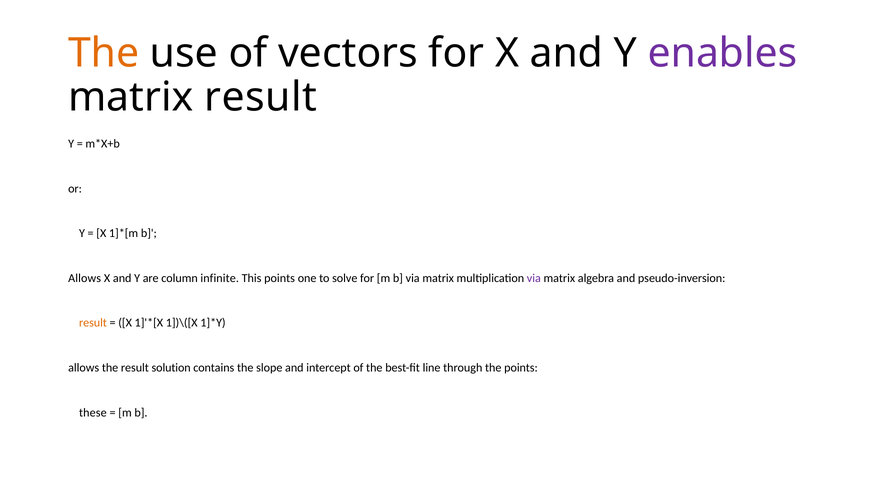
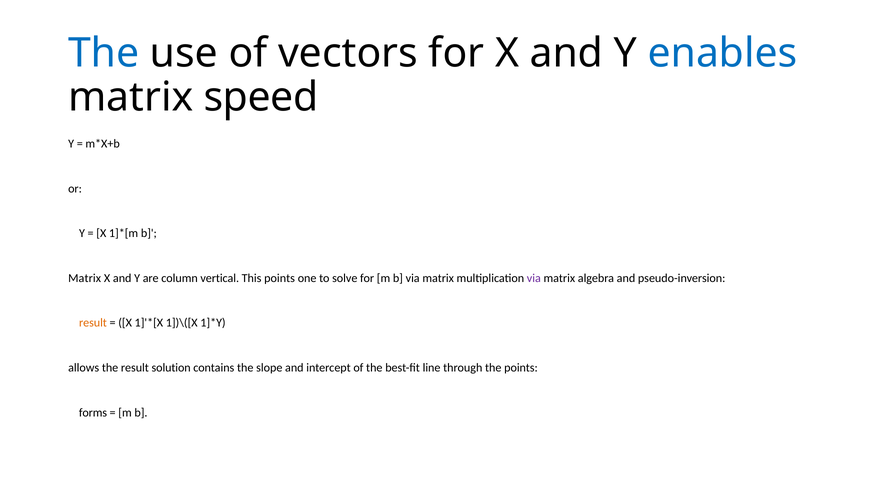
The colour: orange -> blue (104, 53)
enables colour: purple -> blue (723, 53)
matrix result: result -> speed (261, 97)
Allows: Allows -> Matrix (85, 278)
infinite: infinite -> vertical (220, 278)
these: these -> forms (93, 413)
